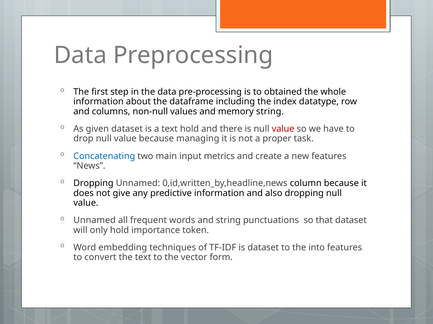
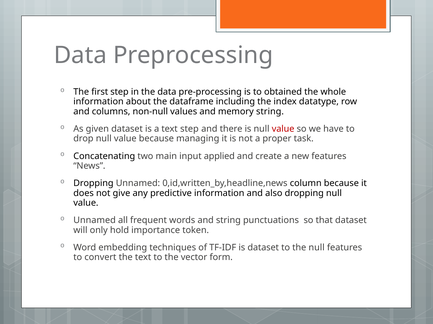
text hold: hold -> step (189, 129)
Concatenating colour: blue -> black (104, 156)
metrics: metrics -> applied (219, 156)
the into: into -> null (317, 248)
